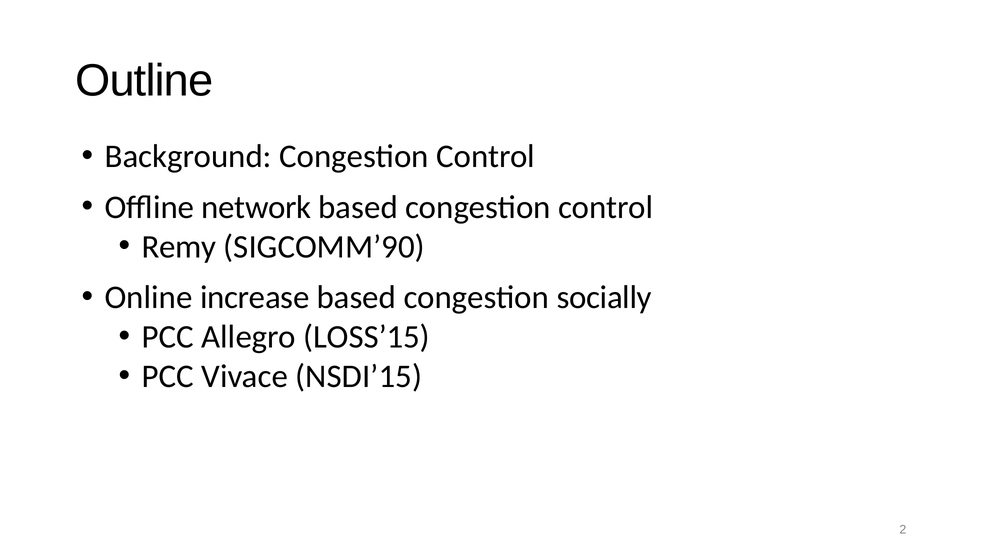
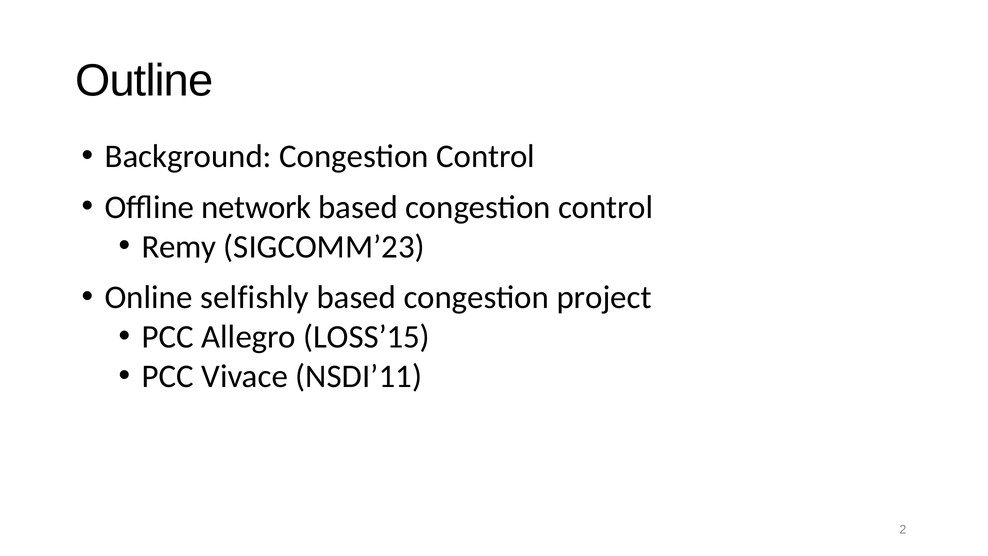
SIGCOMM’90: SIGCOMM’90 -> SIGCOMM’23 (324, 247)
increase: increase -> selfishly (254, 297)
socially: socially -> project (604, 297)
NSDI’15: NSDI’15 -> NSDI’11 (359, 376)
